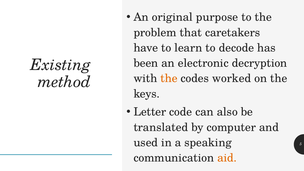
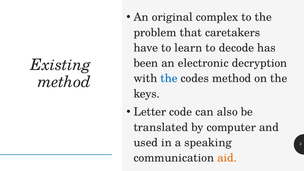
purpose: purpose -> complex (217, 17)
the colour: orange -> blue (169, 78)
codes worked: worked -> method (232, 78)
